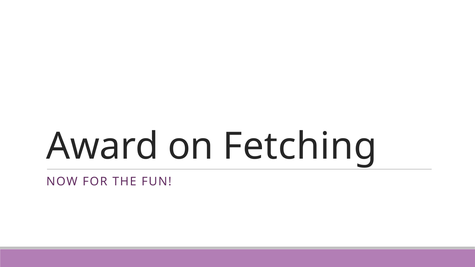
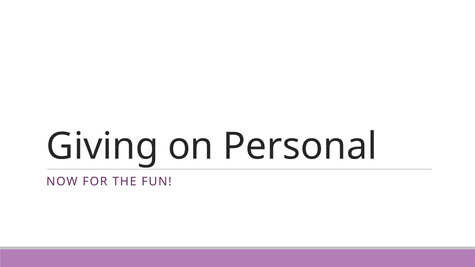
Award: Award -> Giving (102, 147)
Fetching: Fetching -> Personal (300, 147)
